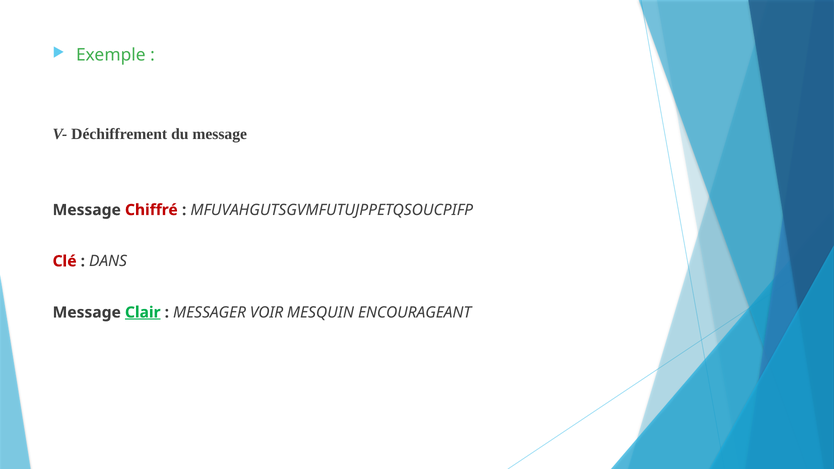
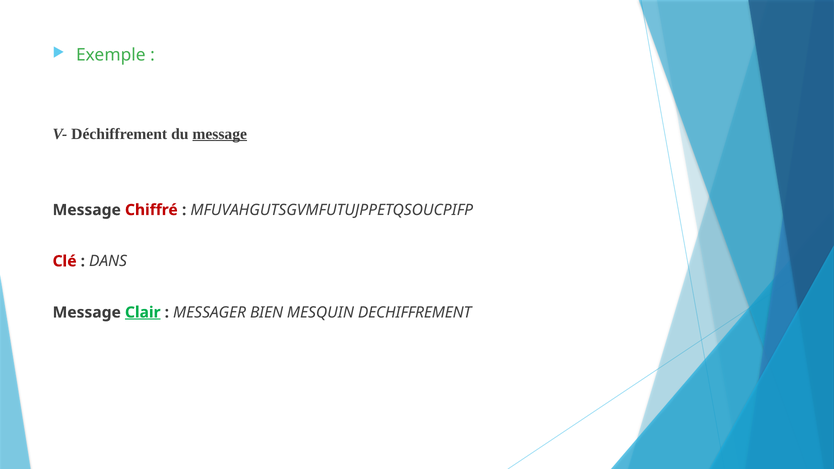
message underline: none -> present (220, 134)
VOIR: VOIR -> BIEN (267, 313)
ENCOURAGEANT: ENCOURAGEANT -> DECHIFFREMENT (415, 313)
